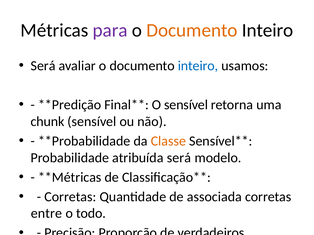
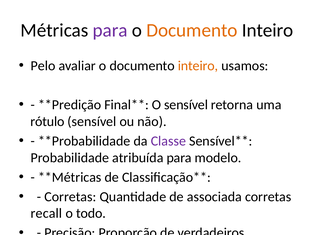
Será: Será -> Pelo (43, 66)
inteiro colour: blue -> orange (198, 66)
chunk: chunk -> rótulo (48, 122)
Classe colour: orange -> purple (168, 141)
atribuída será: será -> para (179, 158)
entre: entre -> recall (46, 214)
